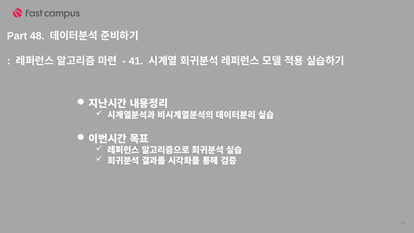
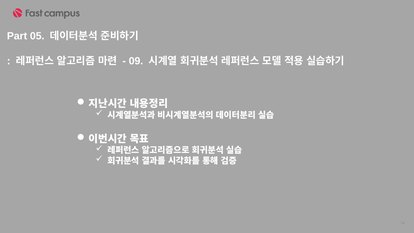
48: 48 -> 05 (37, 36)
41: 41 -> 09 (136, 61)
